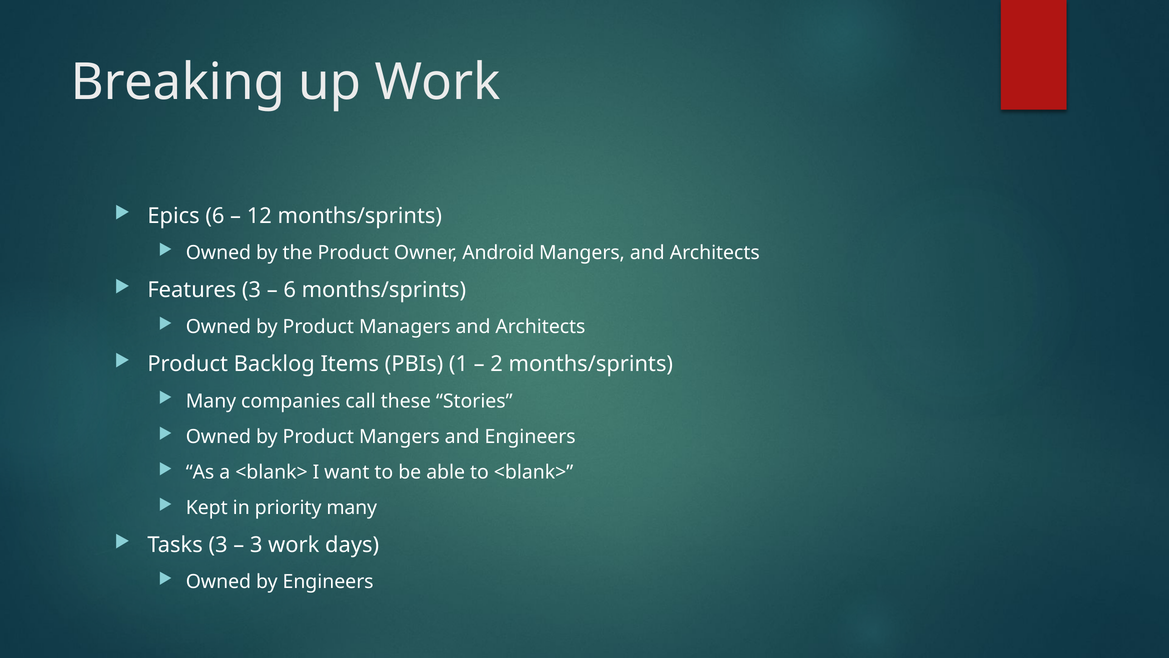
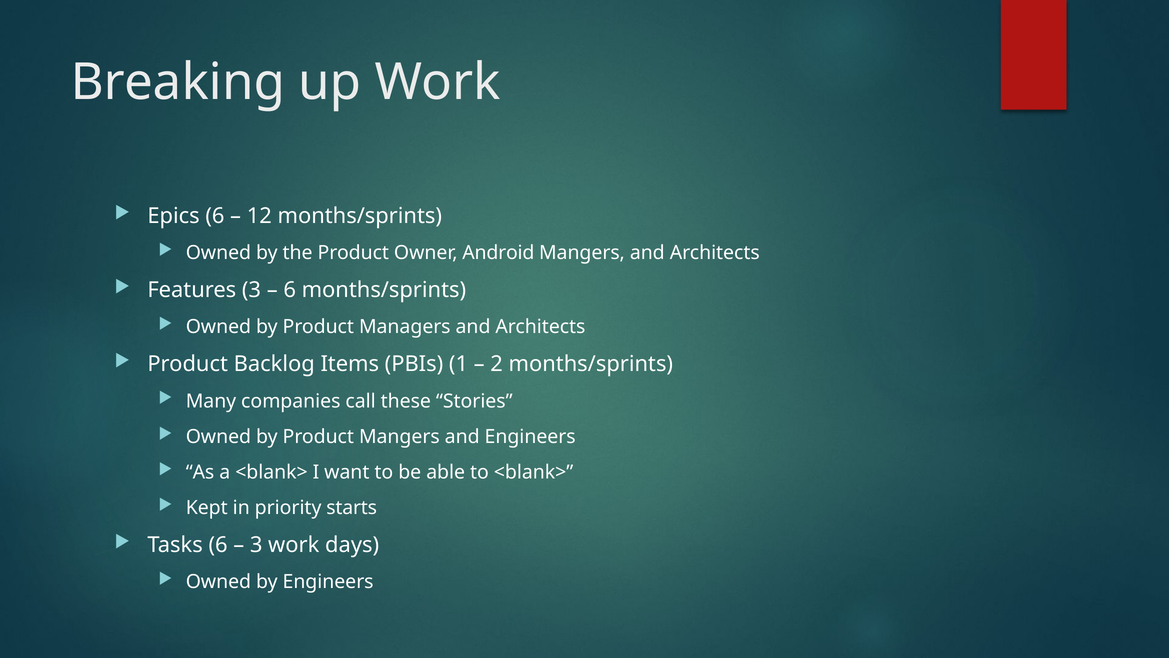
priority many: many -> starts (352, 508)
Tasks 3: 3 -> 6 (218, 545)
